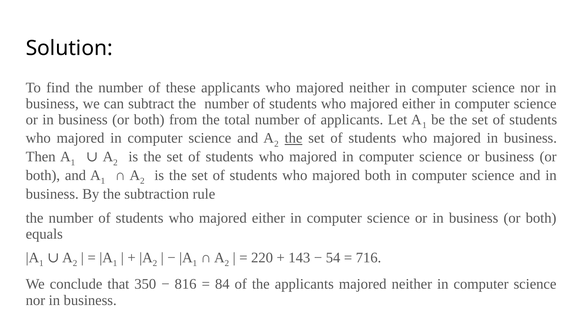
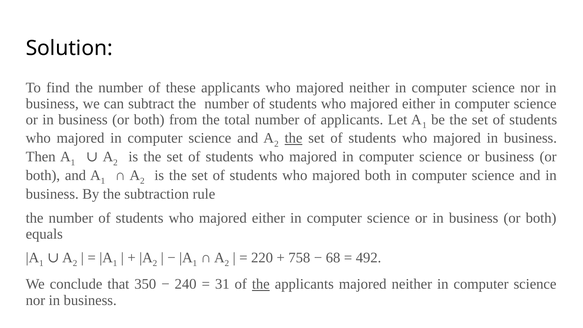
143: 143 -> 758 (299, 258)
54: 54 -> 68 (333, 258)
716: 716 -> 492 (369, 258)
816: 816 -> 240 (186, 284)
84: 84 -> 31 (222, 284)
the underline: none -> present (261, 284)
